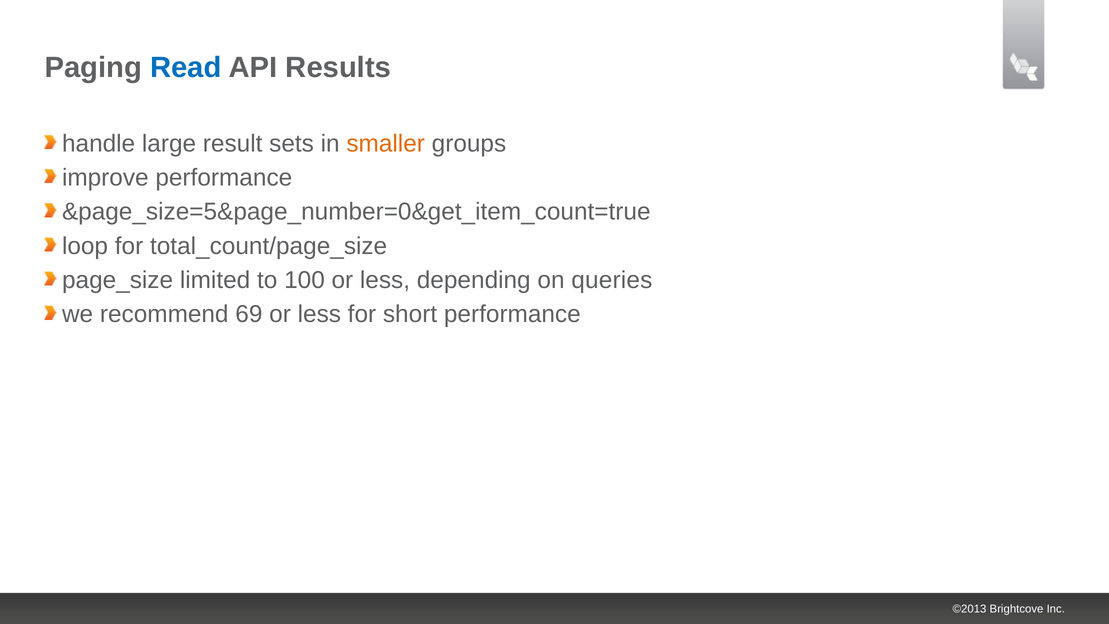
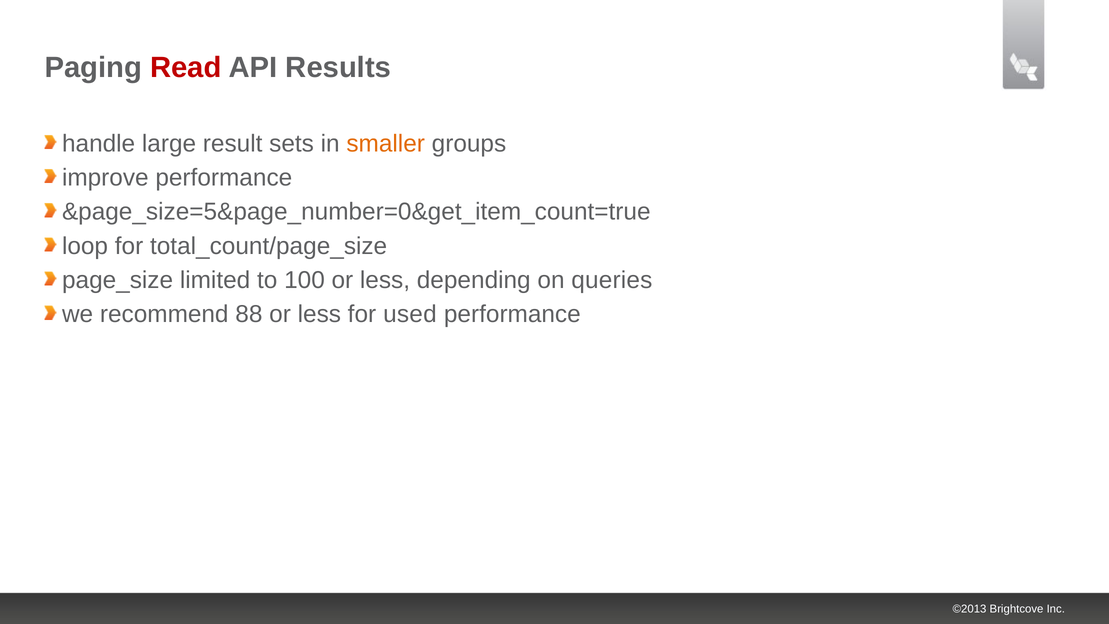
Read colour: blue -> red (186, 68)
69: 69 -> 88 (249, 314)
short: short -> used (410, 314)
